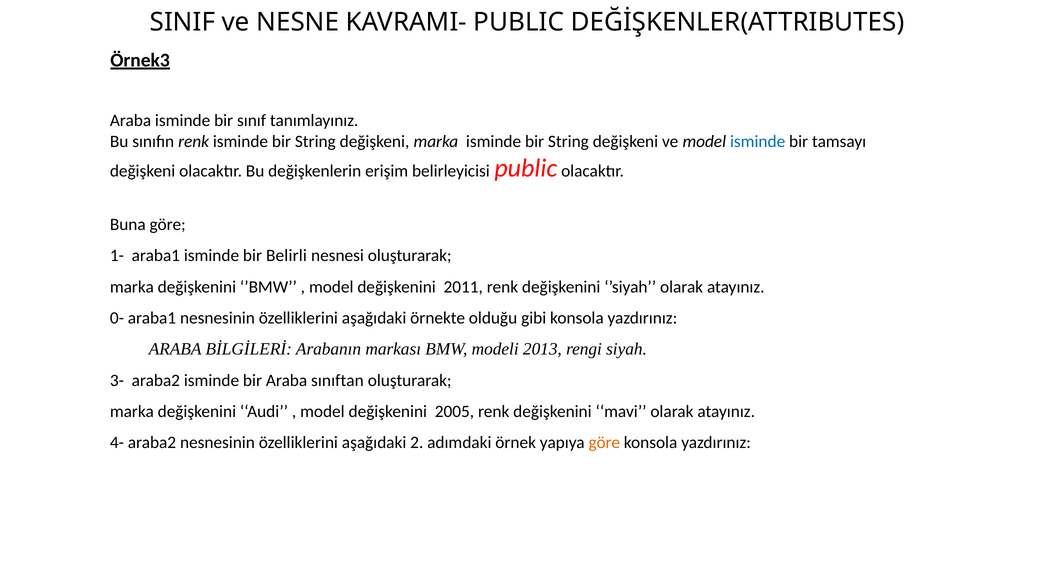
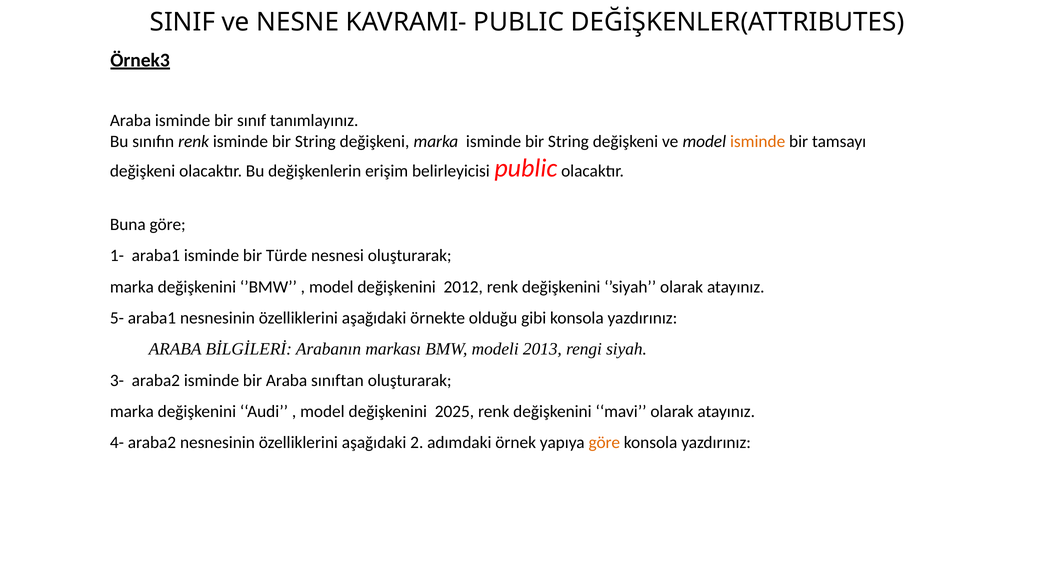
isminde colour: blue -> orange (758, 141)
Belirli: Belirli -> Türde (287, 256)
2011: 2011 -> 2012 (463, 287)
0-: 0- -> 5- (117, 318)
2005: 2005 -> 2025 (454, 412)
